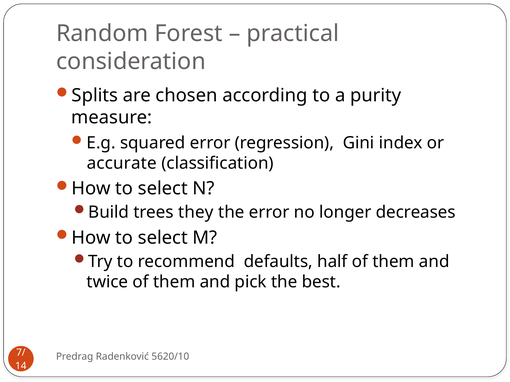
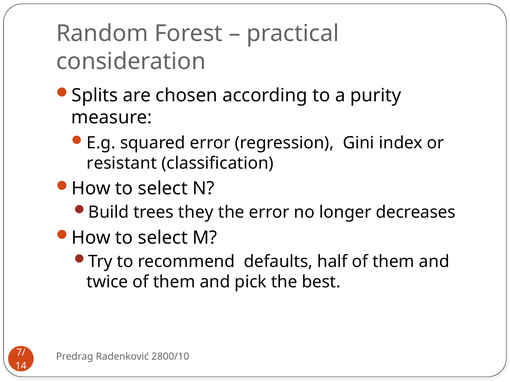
accurate: accurate -> resistant (122, 163)
5620/10: 5620/10 -> 2800/10 (170, 357)
